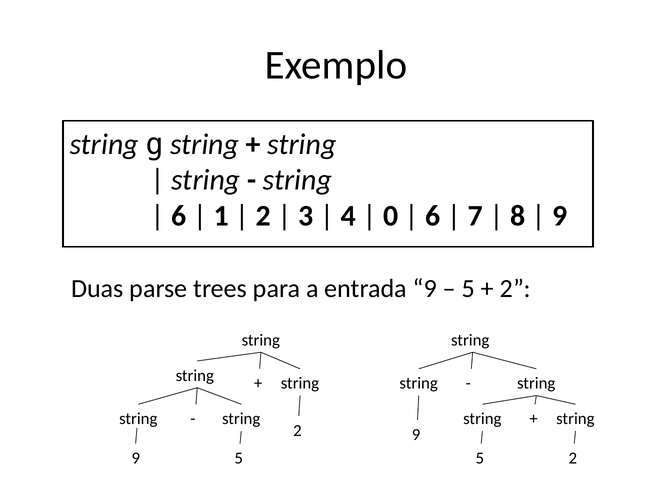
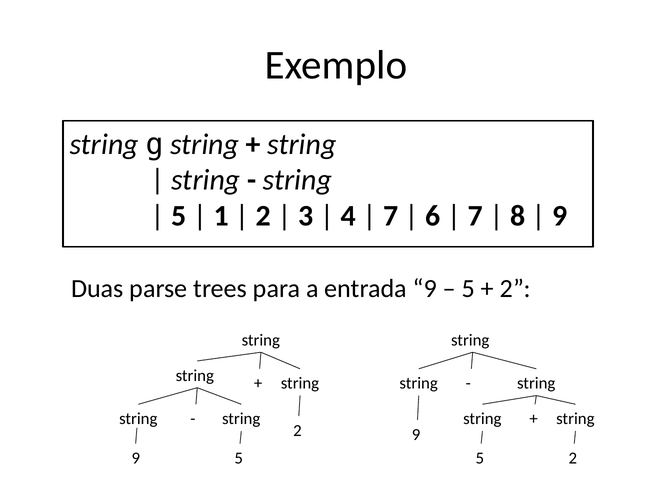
6: 6 -> 5 (179, 216)
0: 0 -> 7 (391, 216)
